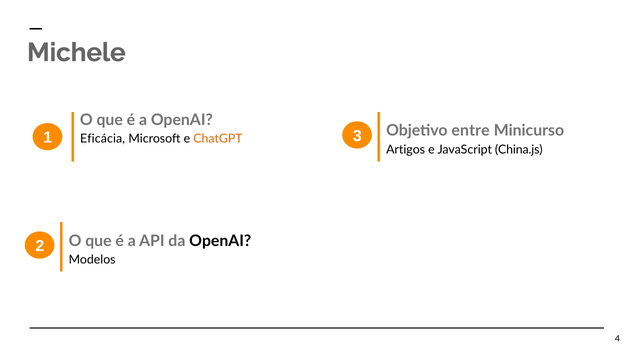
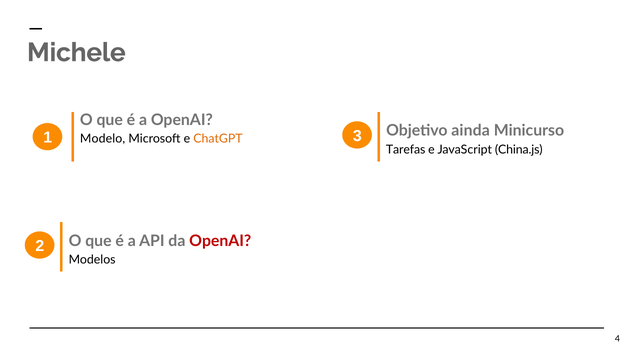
entre: entre -> ainda (471, 131)
Eficácia: Eficácia -> Modelo (103, 139)
Artigos: Artigos -> Tarefas (406, 150)
OpenAI colour: black -> red (220, 241)
